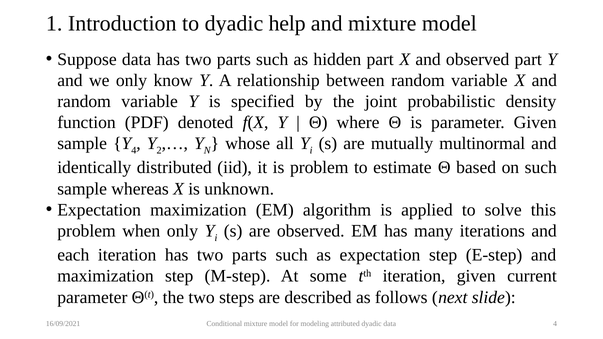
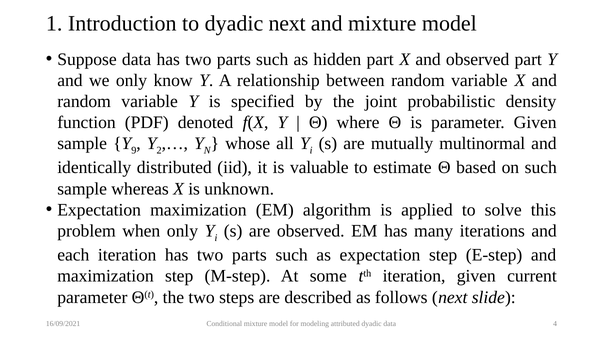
dyadic help: help -> next (287, 24)
Y 4: 4 -> 9 (134, 151)
is problem: problem -> valuable (319, 168)
